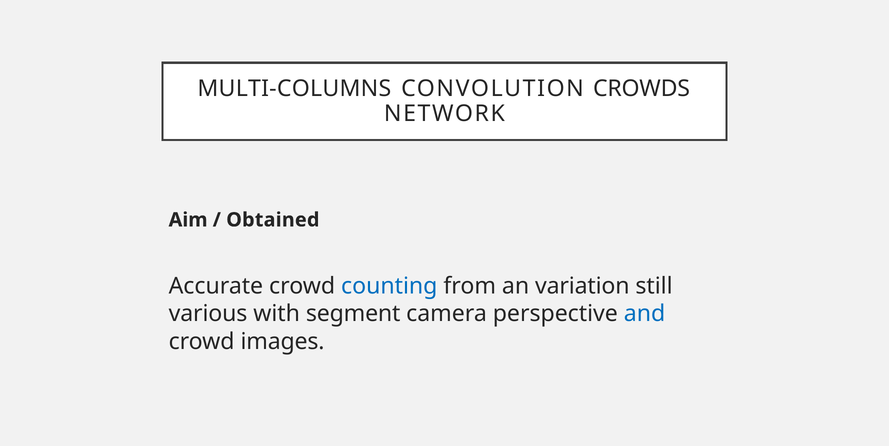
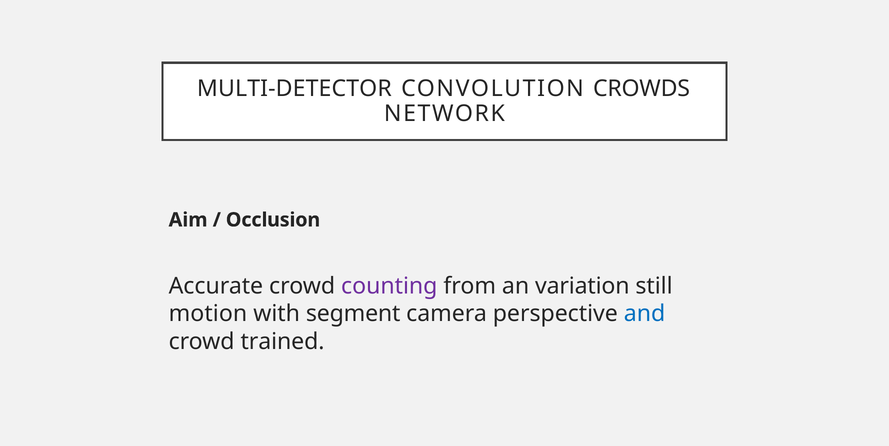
MULTI-COLUMNS: MULTI-COLUMNS -> MULTI-DETECTOR (294, 89)
Obtained: Obtained -> Occlusion (273, 220)
counting colour: blue -> purple (389, 286)
various: various -> motion (208, 314)
images: images -> trained (283, 341)
